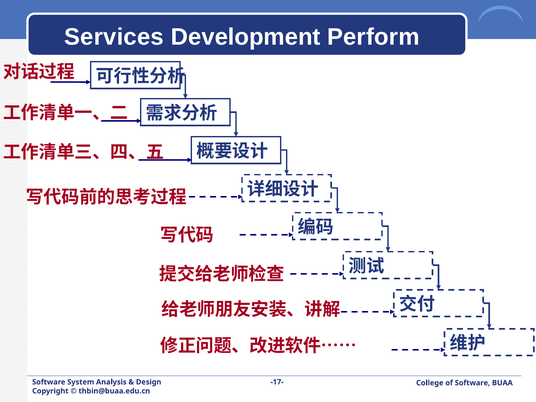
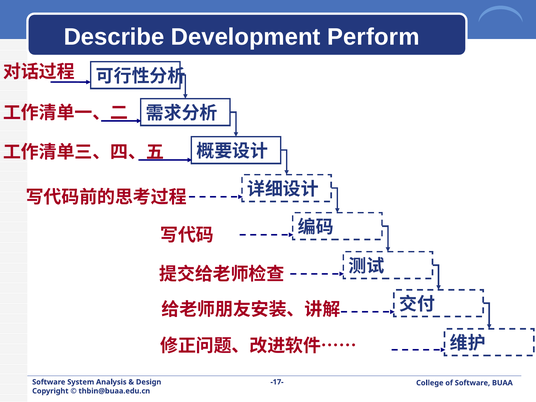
Services: Services -> Describe (114, 37)
